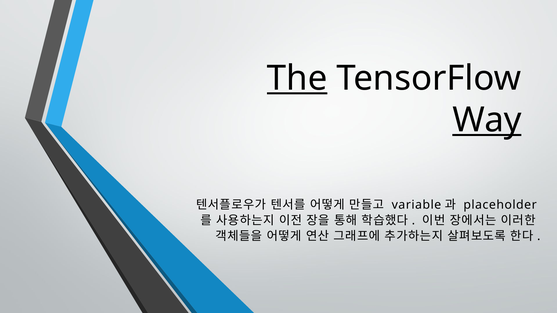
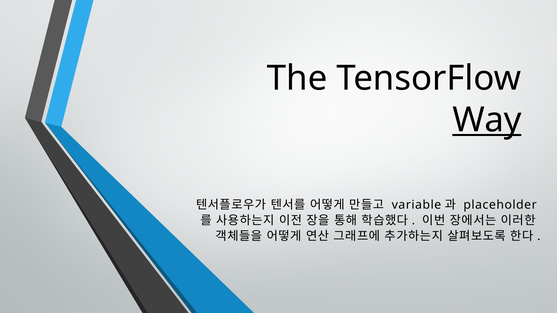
The underline: present -> none (297, 78)
